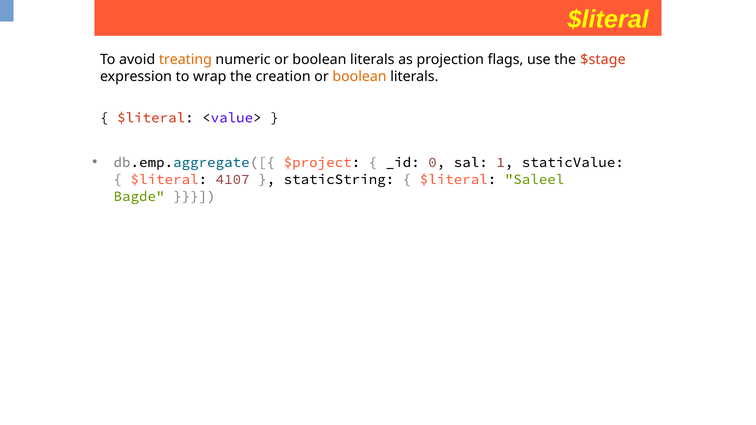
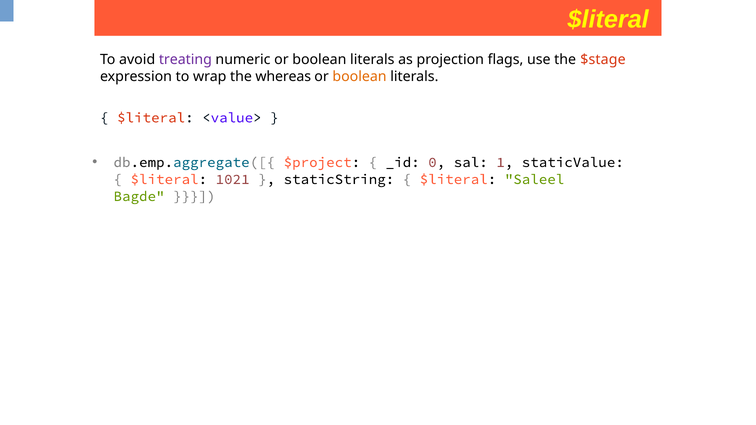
treating colour: orange -> purple (185, 60)
creation: creation -> whereas (283, 77)
4107: 4107 -> 1021 (233, 179)
